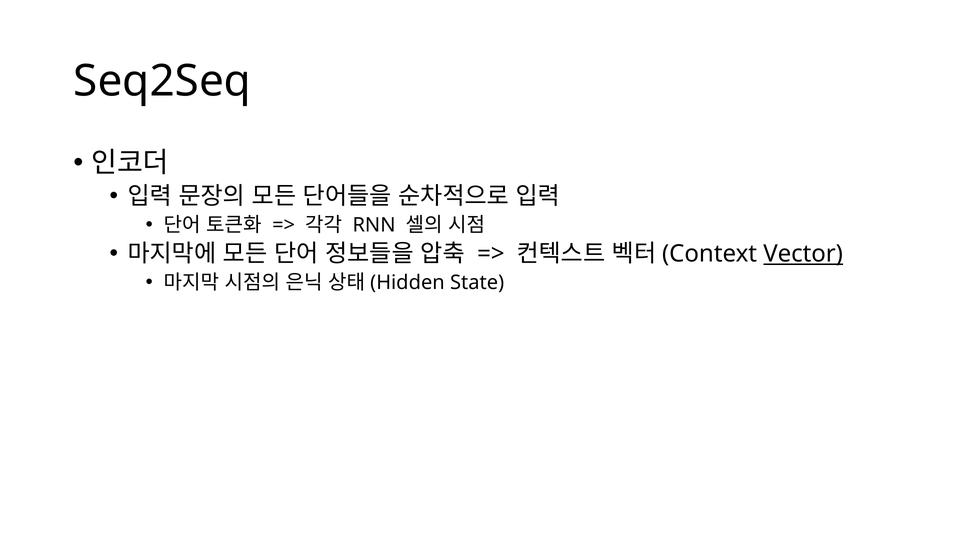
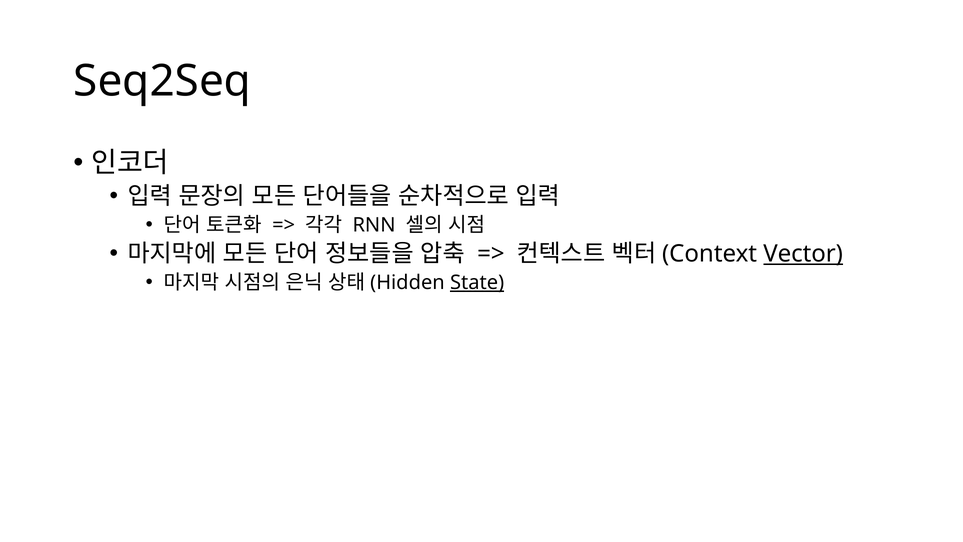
State underline: none -> present (477, 283)
